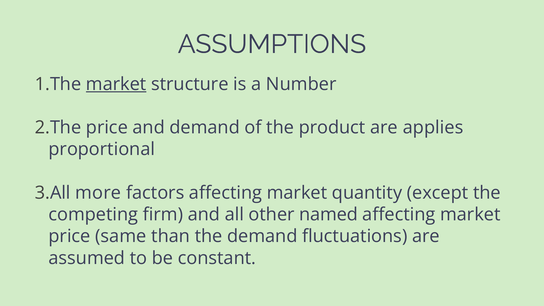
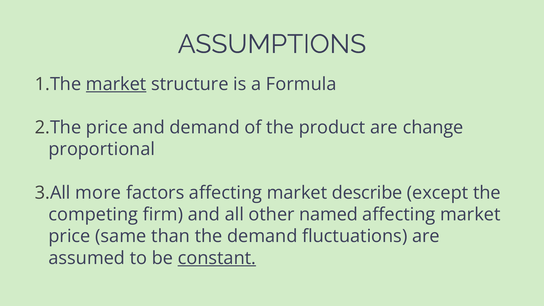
Number: Number -> Formula (301, 84)
applies: applies -> change (433, 128)
quantity: quantity -> describe (367, 193)
constant underline: none -> present (217, 258)
